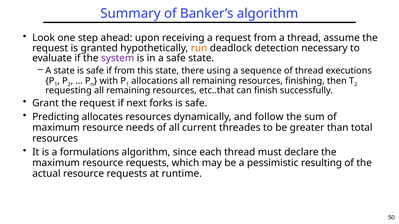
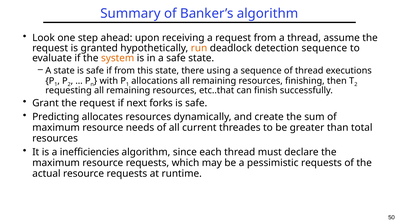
detection necessary: necessary -> sequence (324, 48)
system colour: purple -> orange (118, 58)
follow: follow -> create (269, 117)
formulations: formulations -> inefficiencies (89, 152)
pessimistic resulting: resulting -> requests (321, 163)
